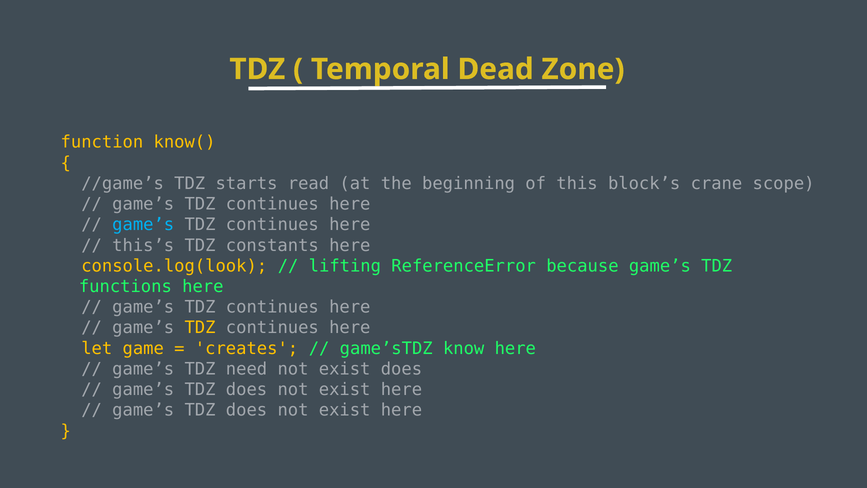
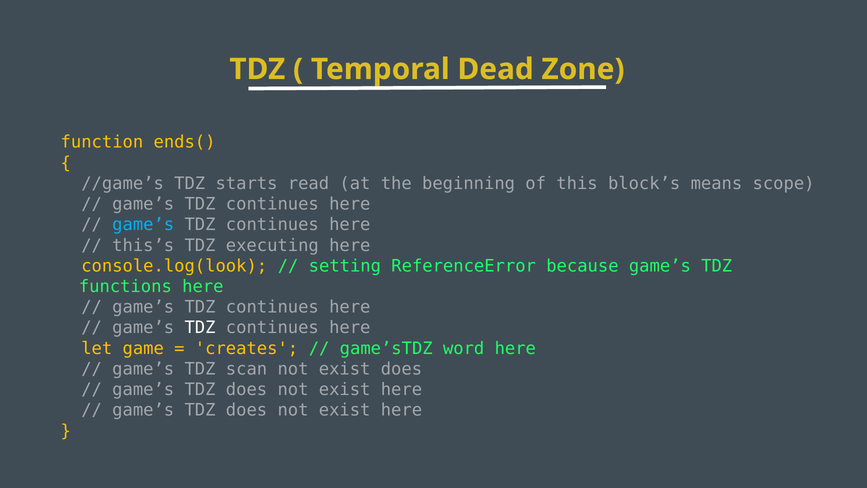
know(: know( -> ends( (185, 142)
crane: crane -> means (716, 183)
constants: constants -> executing (272, 245)
lifting: lifting -> setting (345, 266)
TDZ colour: yellow -> white (200, 328)
know: know -> word (464, 348)
need: need -> scan (247, 369)
